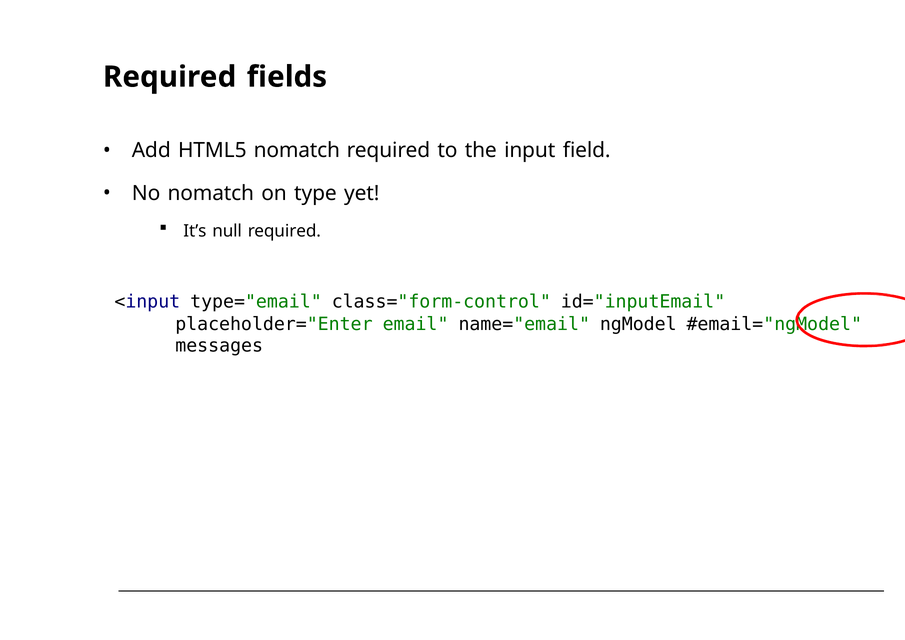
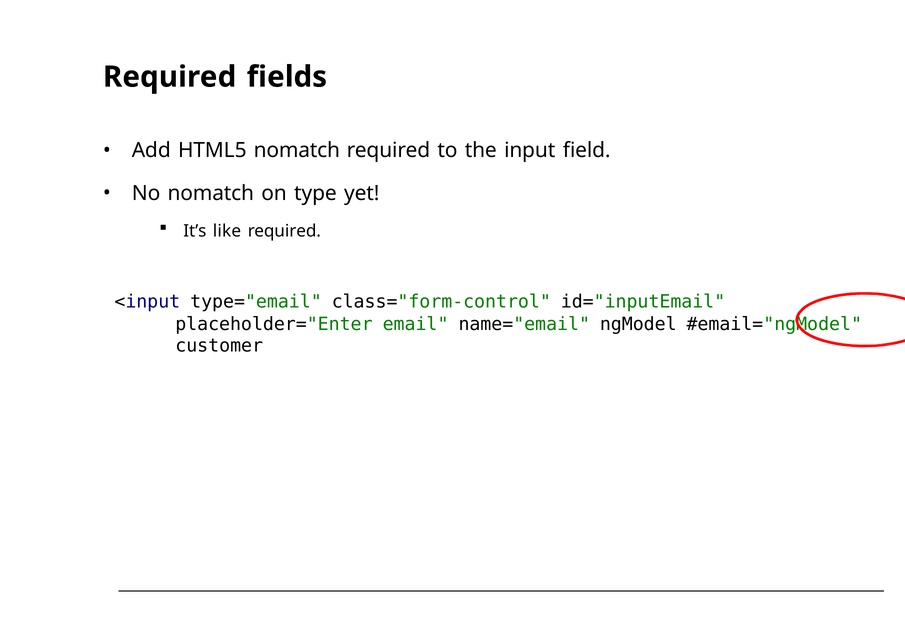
null: null -> like (227, 231)
messages: messages -> customer (219, 346)
